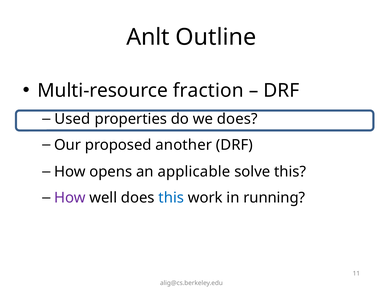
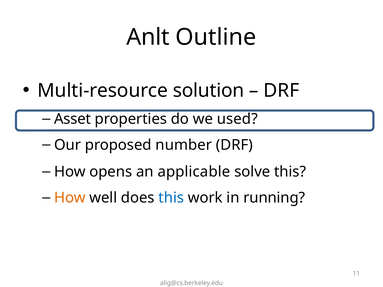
fraction: fraction -> solution (209, 91)
Used: Used -> Asset (73, 119)
we does: does -> used (237, 119)
another: another -> number (184, 145)
How colour: purple -> orange (70, 198)
